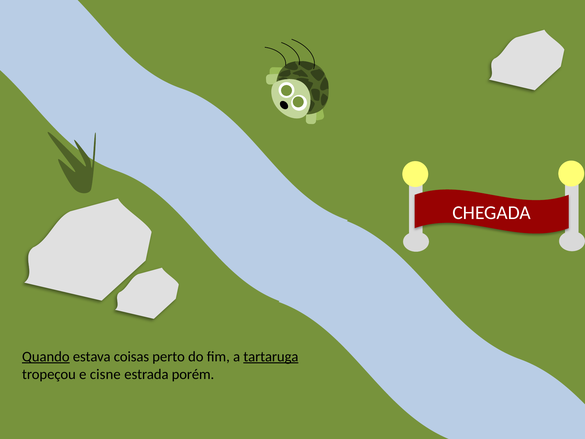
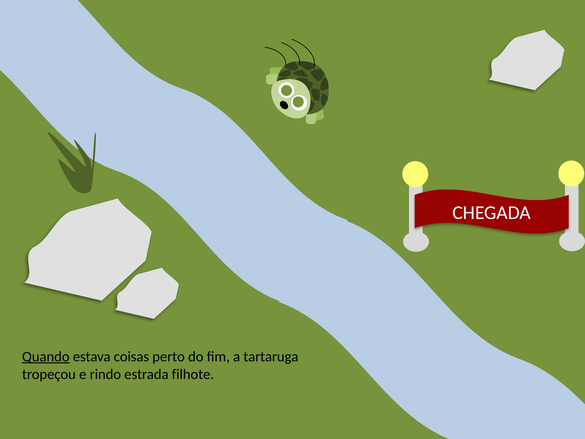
tartaruga underline: present -> none (271, 356)
cisne: cisne -> rindo (105, 374)
porém: porém -> filhote (193, 374)
